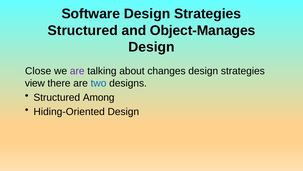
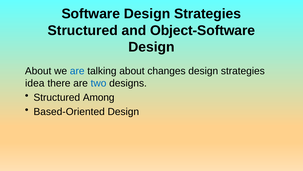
Object-Manages: Object-Manages -> Object-Software (203, 30)
Close: Close -> About (38, 71)
are colour: purple -> blue (77, 71)
view: view -> idea (35, 83)
Hiding-Oriented: Hiding-Oriented -> Based-Oriented (69, 111)
